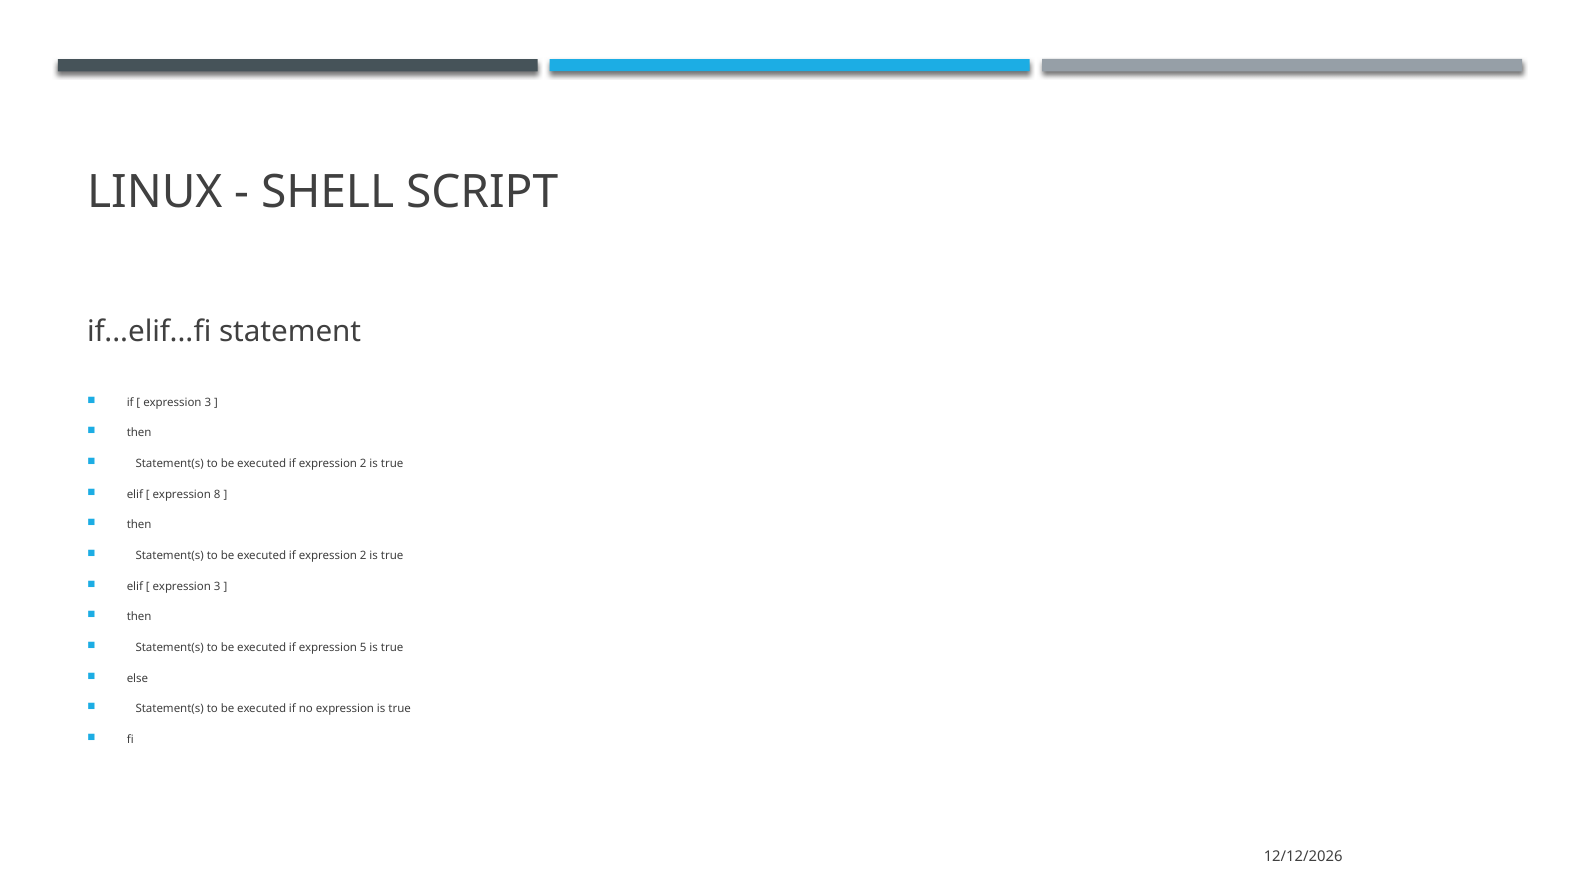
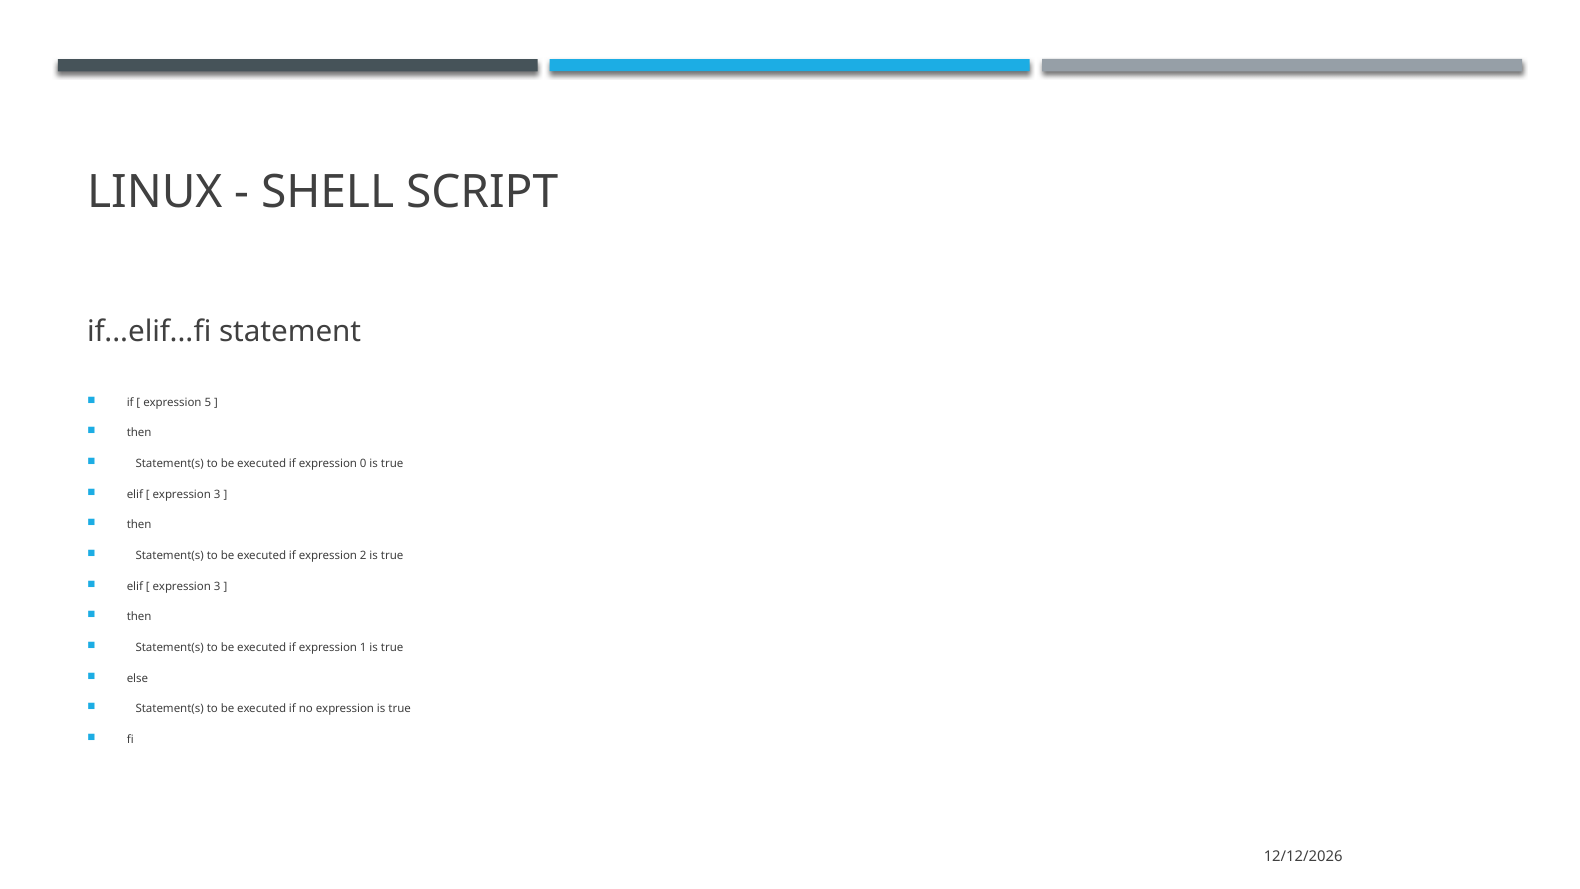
3: 3 -> 5 (208, 402)
2: 2 -> 0 (363, 464)
8: 8 -> 3 (217, 494)
5: 5 -> 1 (363, 647)
